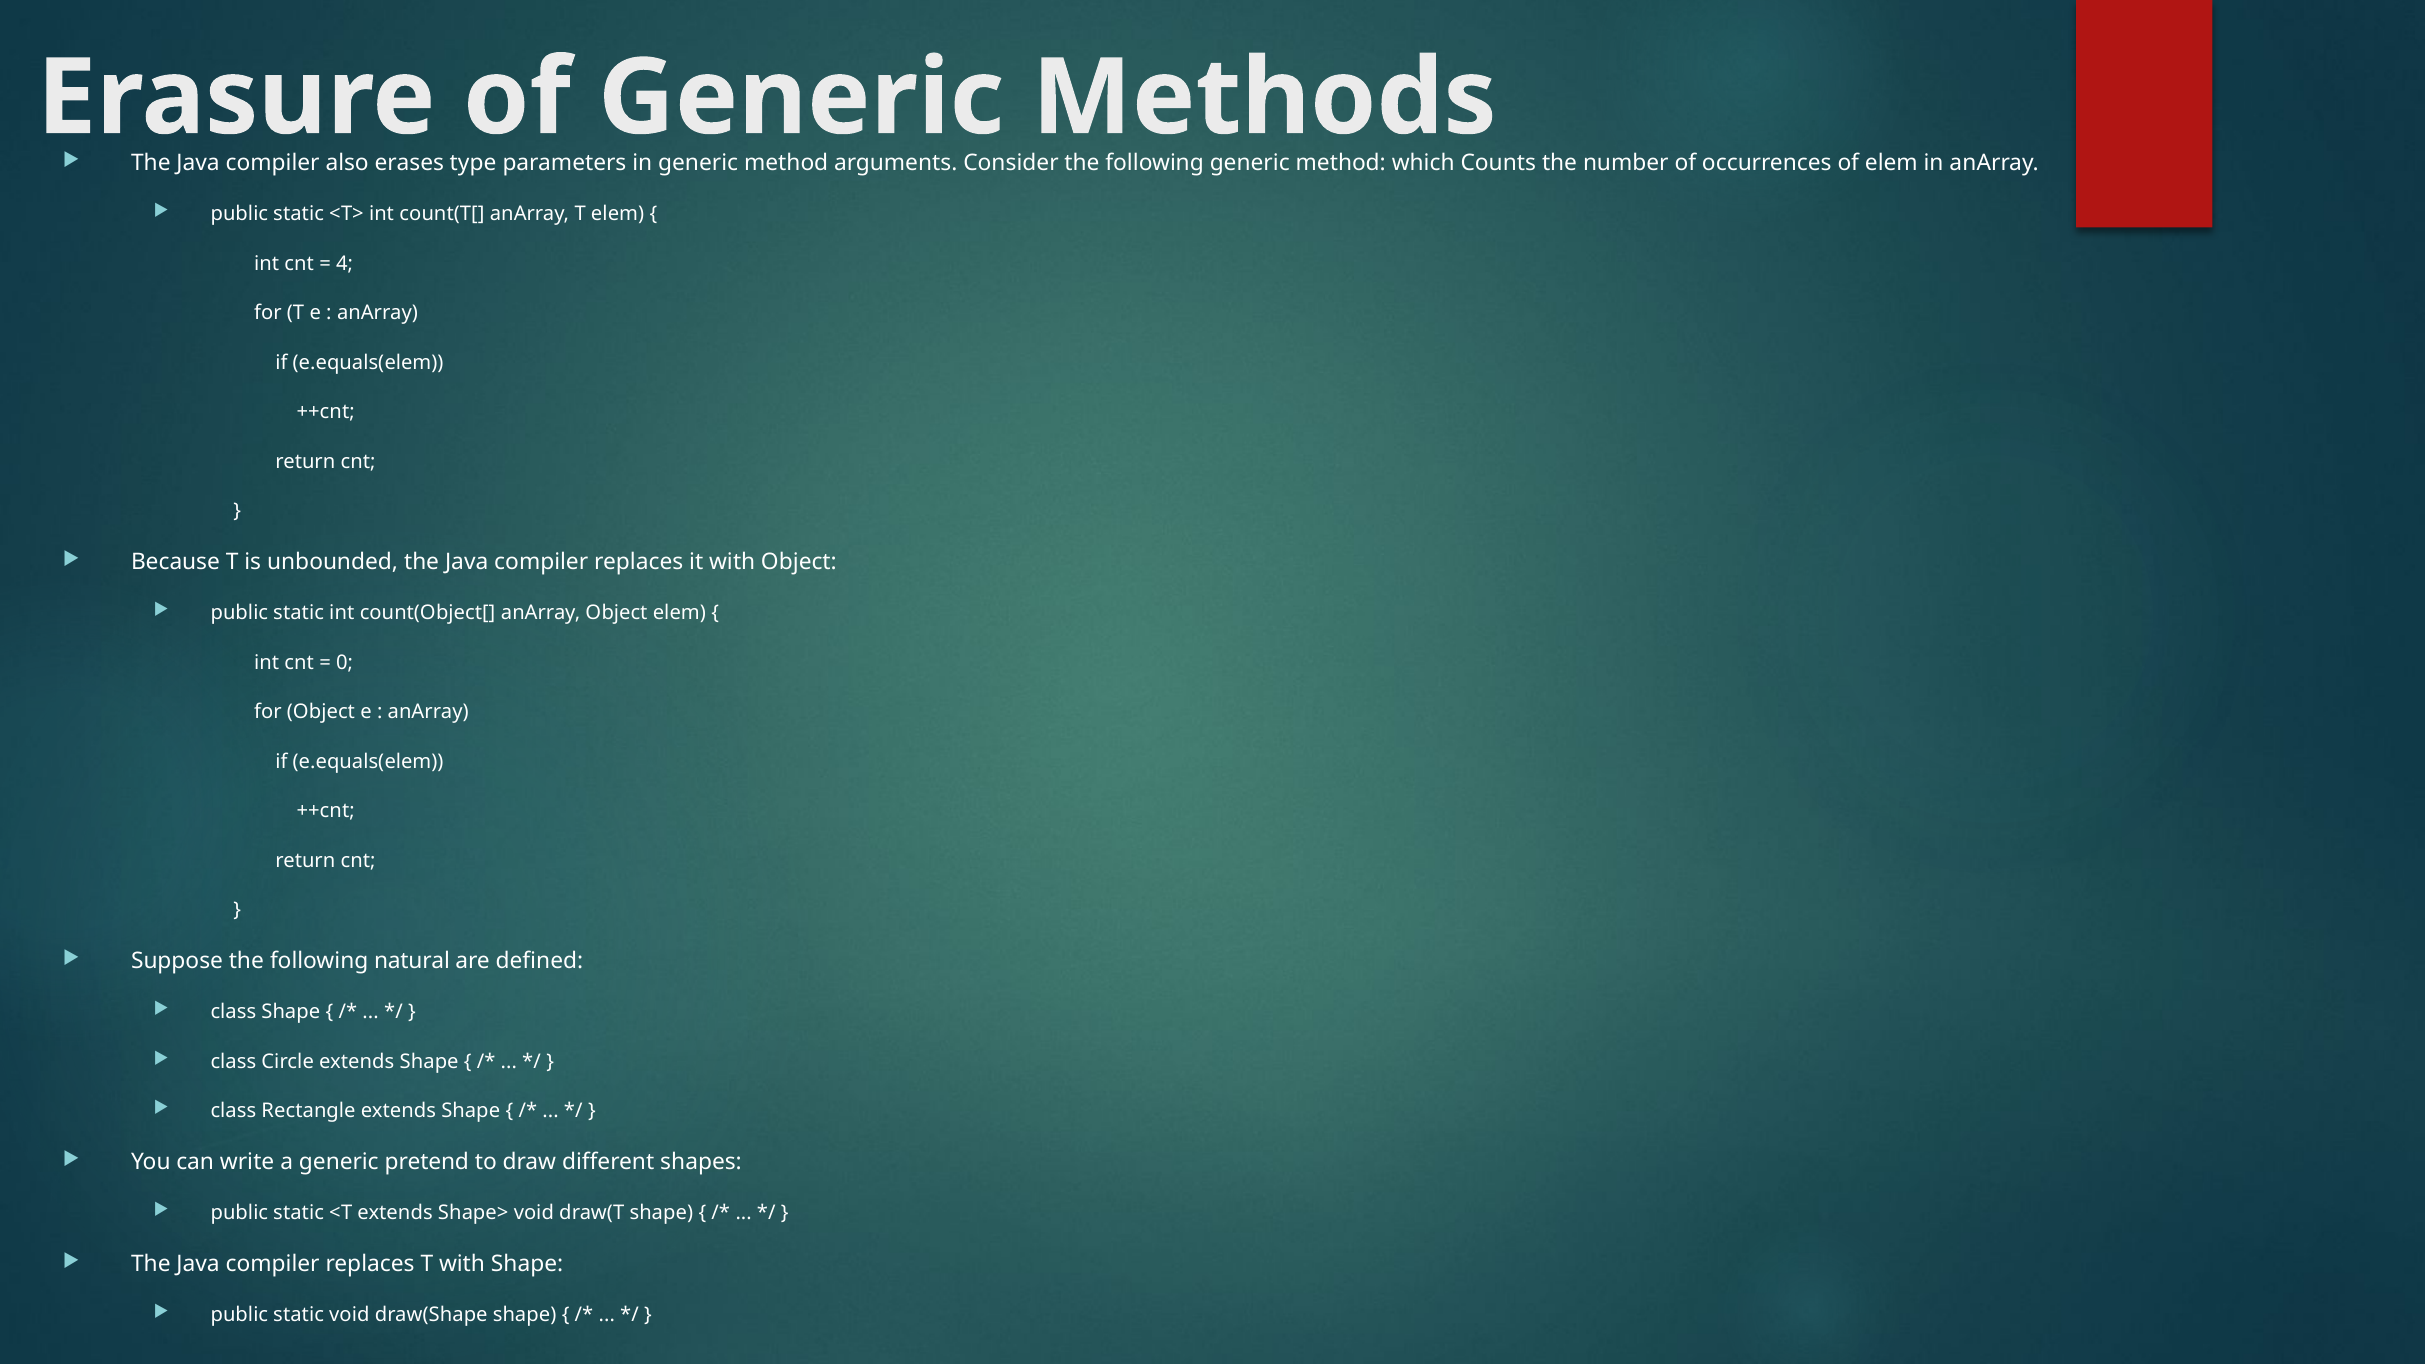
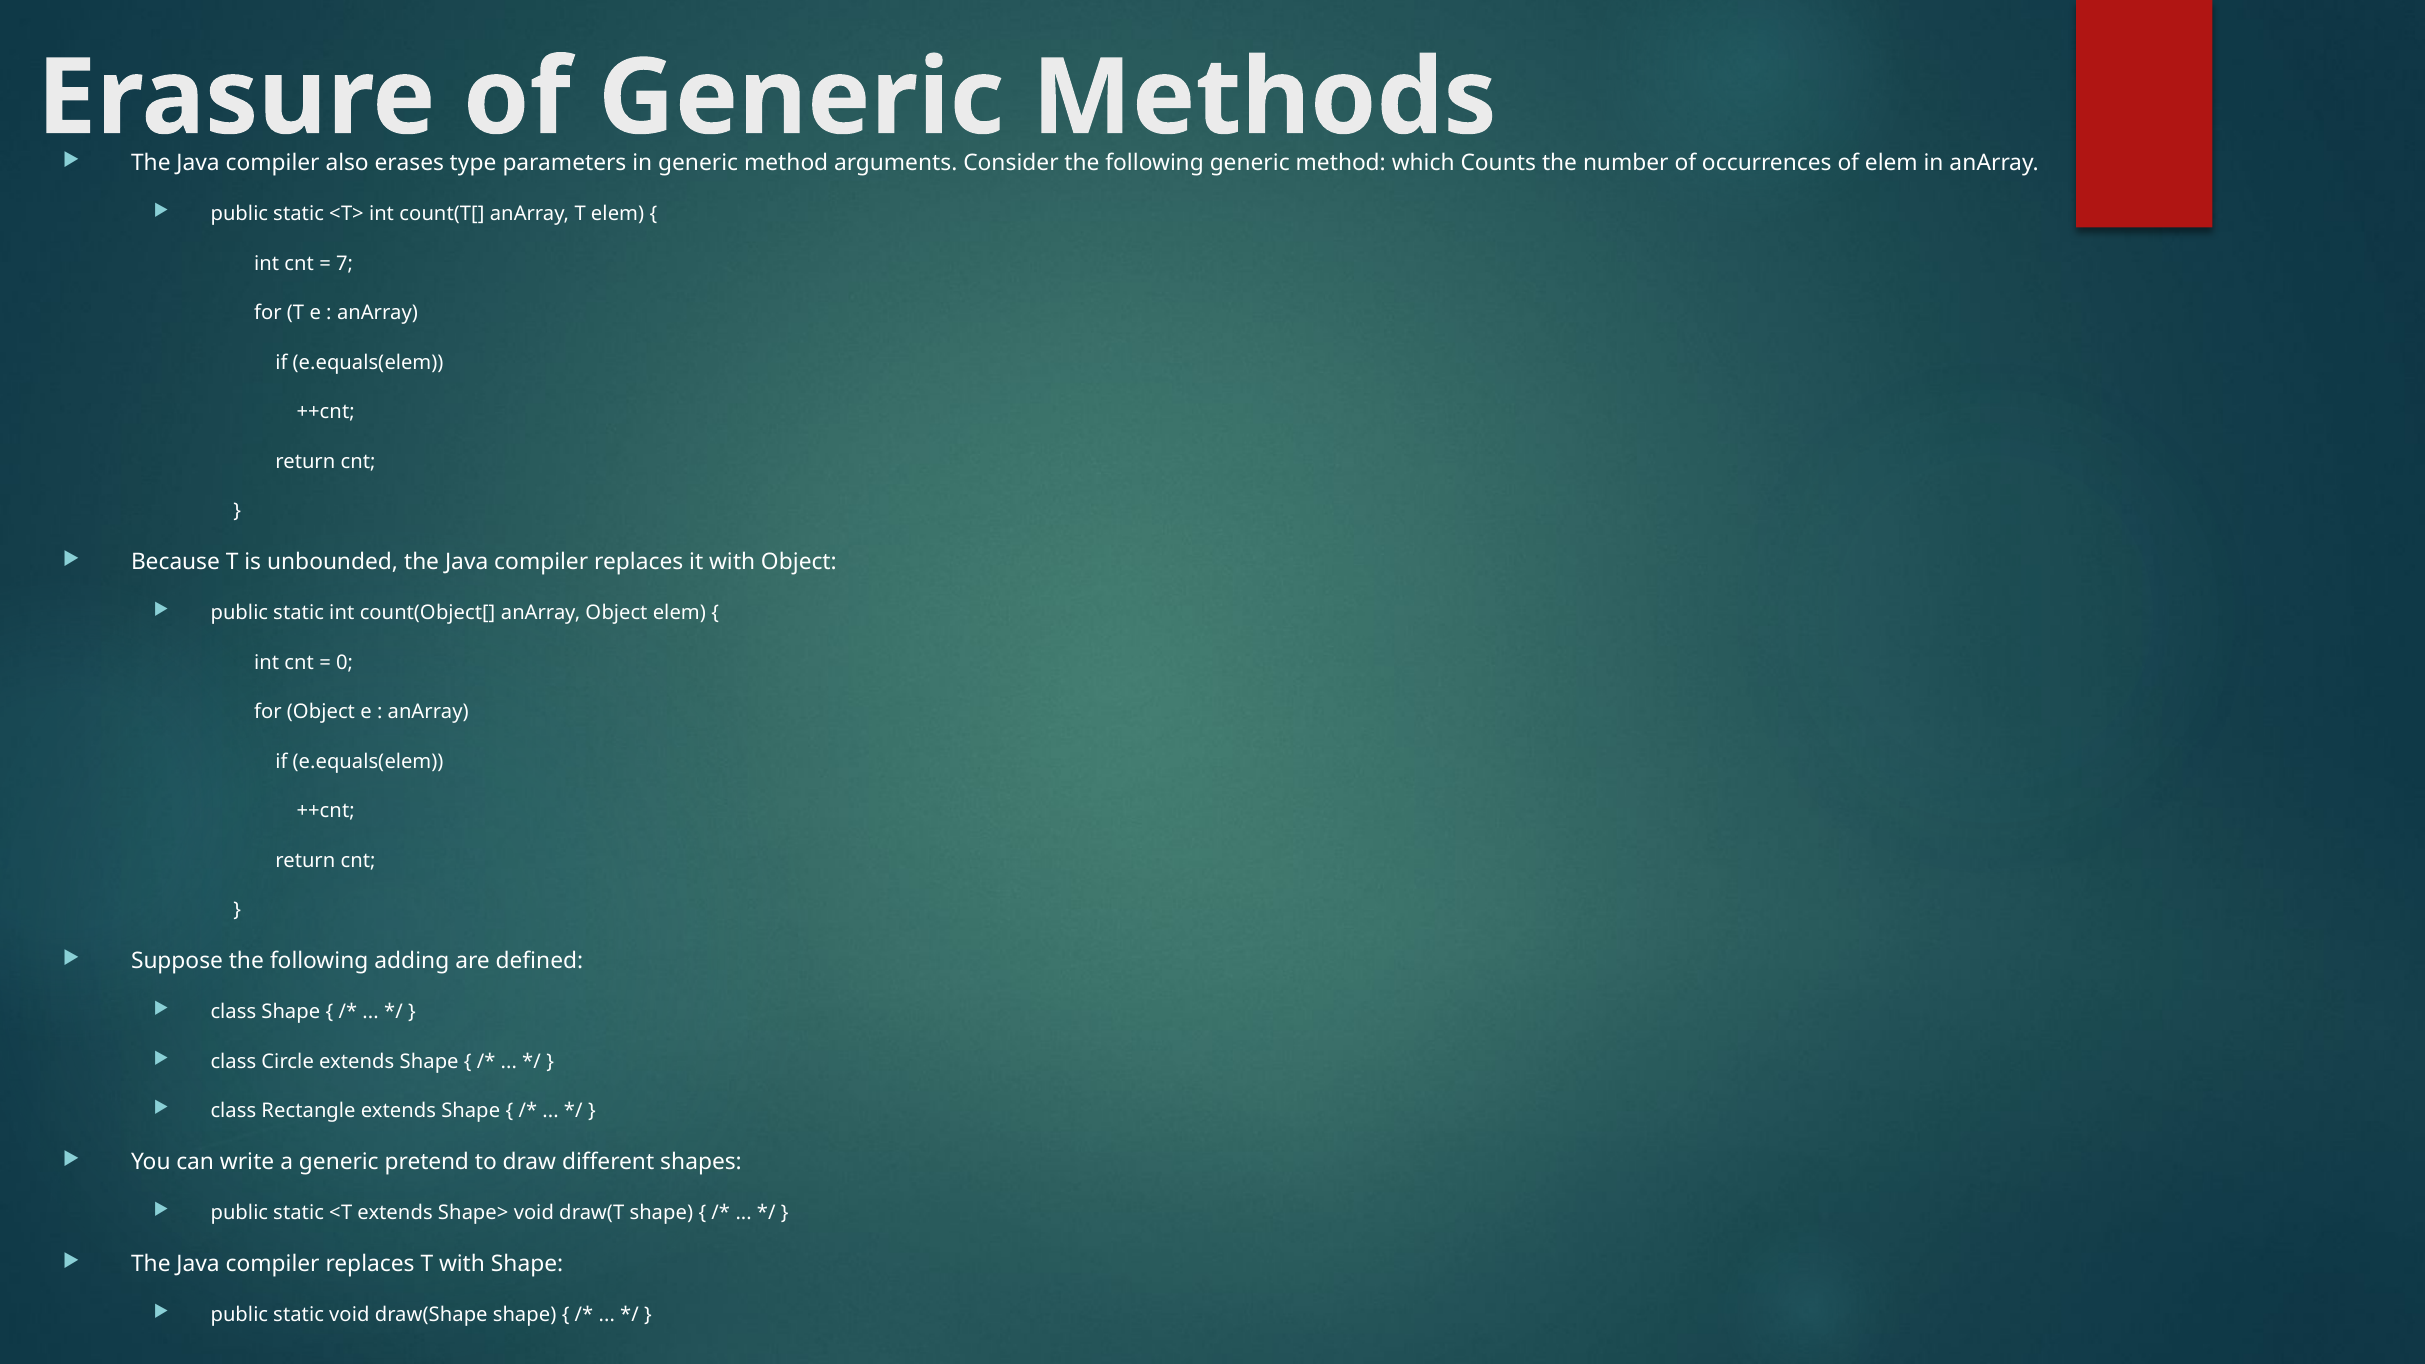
4: 4 -> 7 (345, 264)
natural: natural -> adding (412, 961)
